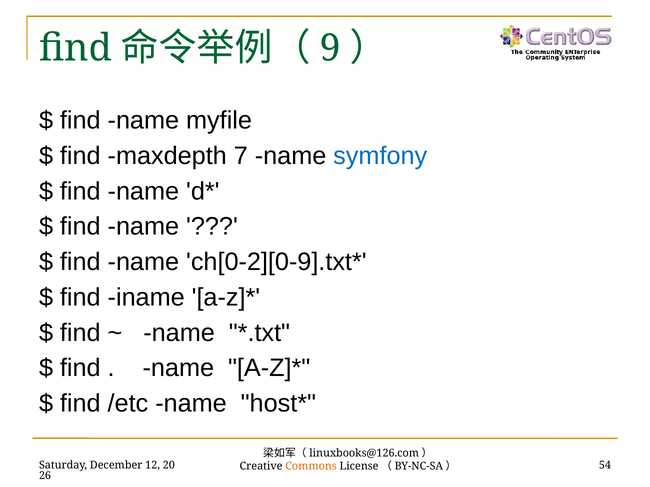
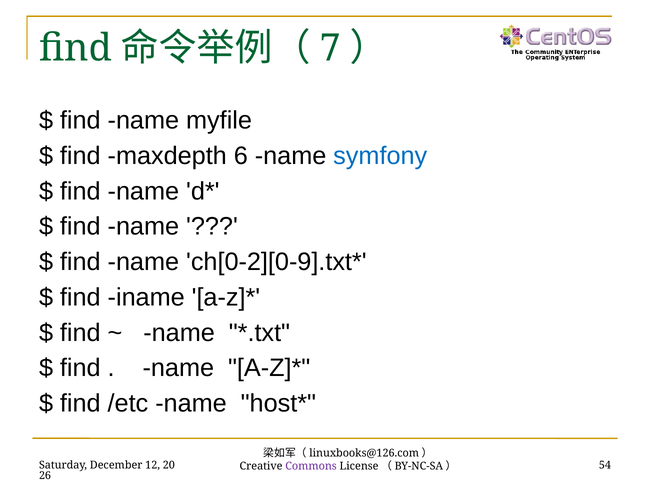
9: 9 -> 7 (330, 48)
7: 7 -> 6 (241, 156)
Commons colour: orange -> purple (311, 467)
